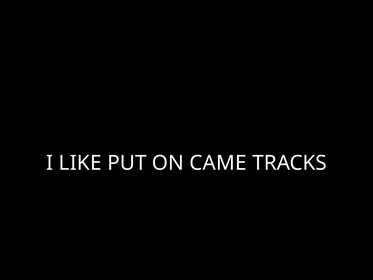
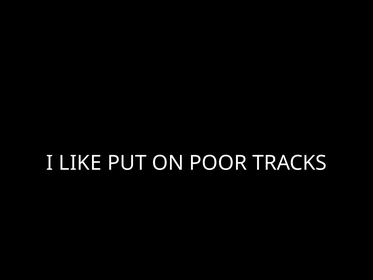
CAME: CAME -> POOR (218, 163)
